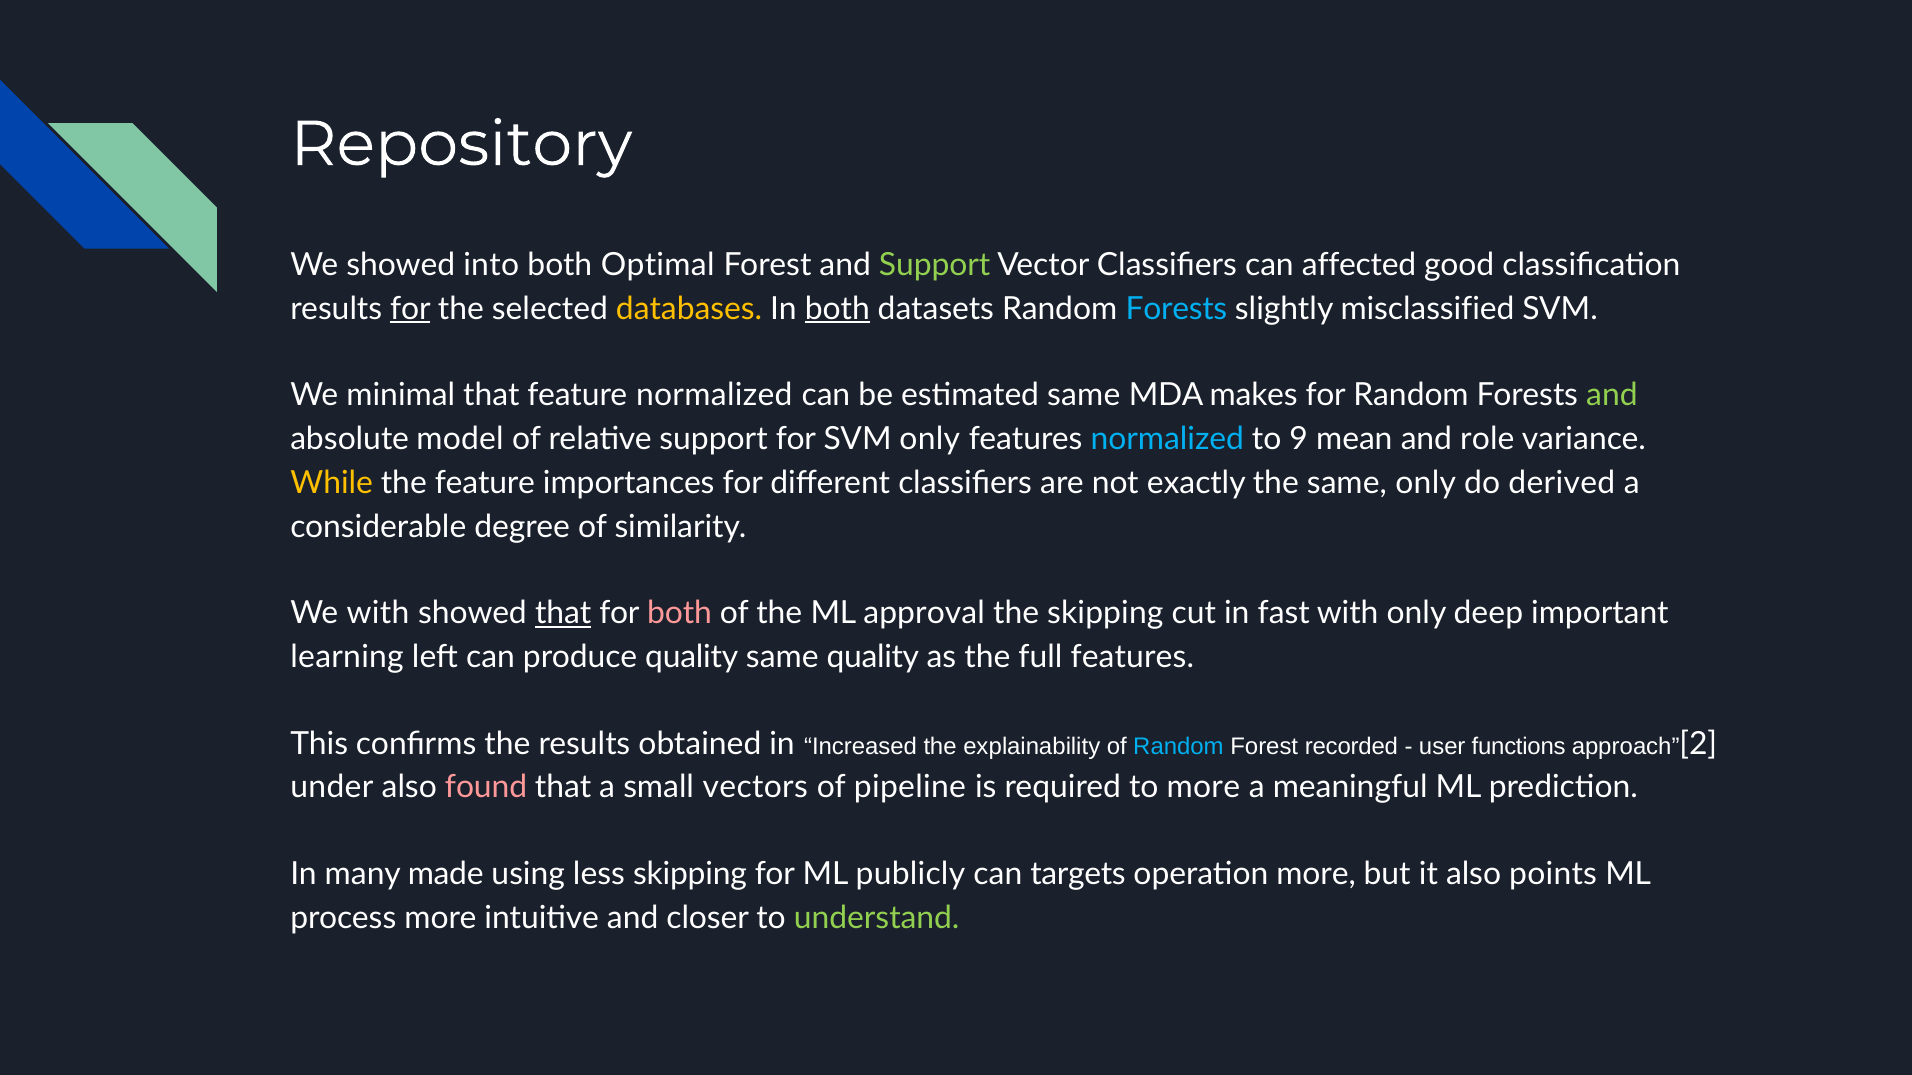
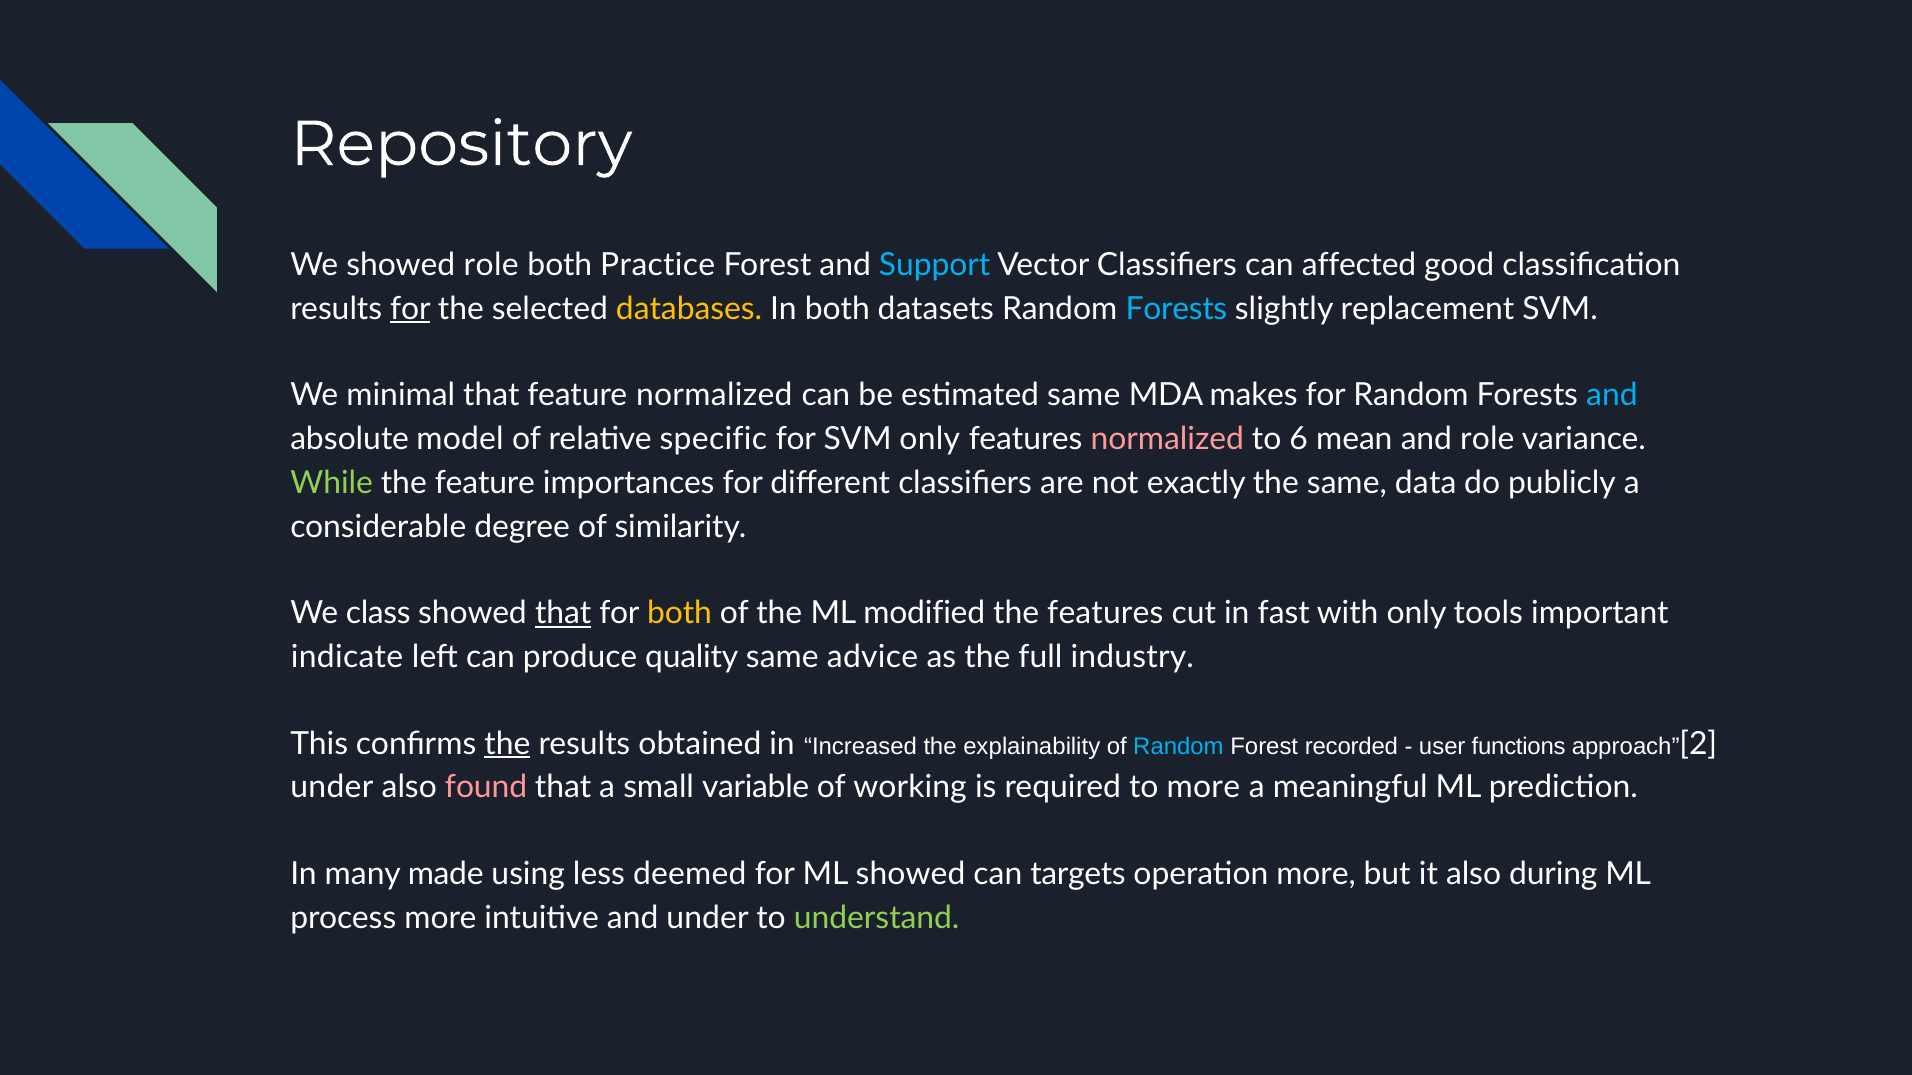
showed into: into -> role (491, 265)
Optimal: Optimal -> Practice (658, 265)
Support colour: light green -> light blue (935, 265)
both underline: present -> none (837, 309)
misclassified: misclassified -> replacement (1427, 309)
and colour: light green -> light blue (1612, 395)
relative support: support -> specific (713, 439)
normalized colour: light blue -> pink (1167, 439)
9: 9 -> 6 (1299, 439)
While colour: yellow -> light green (332, 483)
same only: only -> data (1426, 483)
derived: derived -> publicly (1562, 483)
We with: with -> class (378, 614)
both colour: pink -> yellow (679, 614)
approval: approval -> modified (924, 614)
the skipping: skipping -> features (1105, 614)
deep: deep -> tools (1488, 614)
learning: learning -> indicate (347, 657)
same quality: quality -> advice (873, 657)
full features: features -> industry (1132, 657)
the underline: none -> present (507, 744)
vectors: vectors -> variable (756, 788)
pipeline: pipeline -> working (910, 788)
less skipping: skipping -> deemed (690, 874)
ML publicly: publicly -> showed (911, 874)
points: points -> during (1553, 874)
and closer: closer -> under (708, 918)
